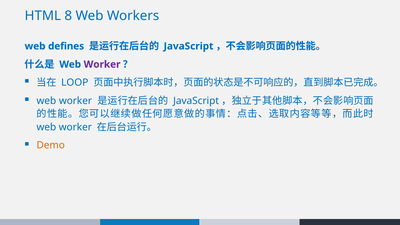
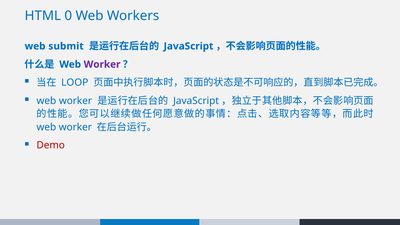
8: 8 -> 0 (68, 16)
defines: defines -> submit (66, 46)
Demo colour: orange -> red (51, 145)
